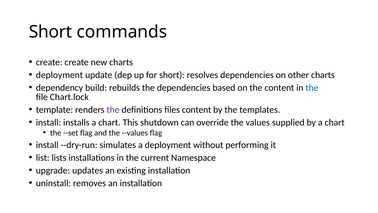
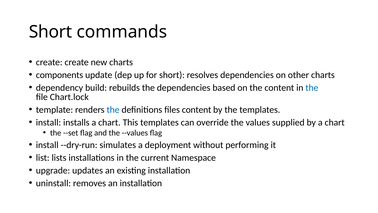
deployment: deployment -> components (60, 75)
the colour: purple -> blue (113, 110)
This shutdown: shutdown -> templates (159, 122)
